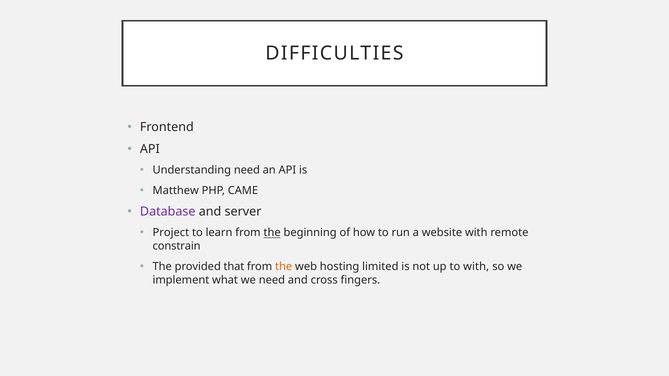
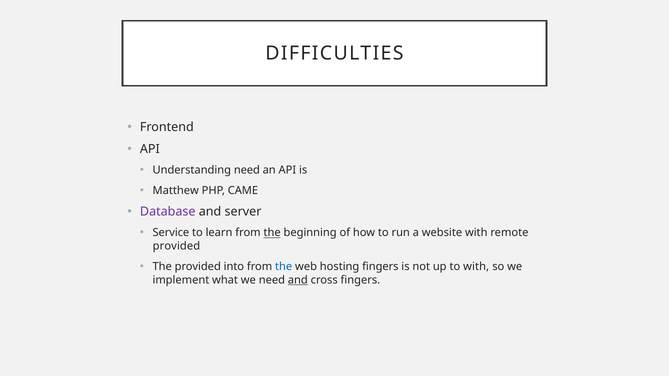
Project: Project -> Service (171, 233)
constrain: constrain -> provided (176, 246)
that: that -> into (234, 267)
the colour: orange -> blue (284, 267)
hosting limited: limited -> fingers (380, 267)
and underline: none -> present (298, 280)
